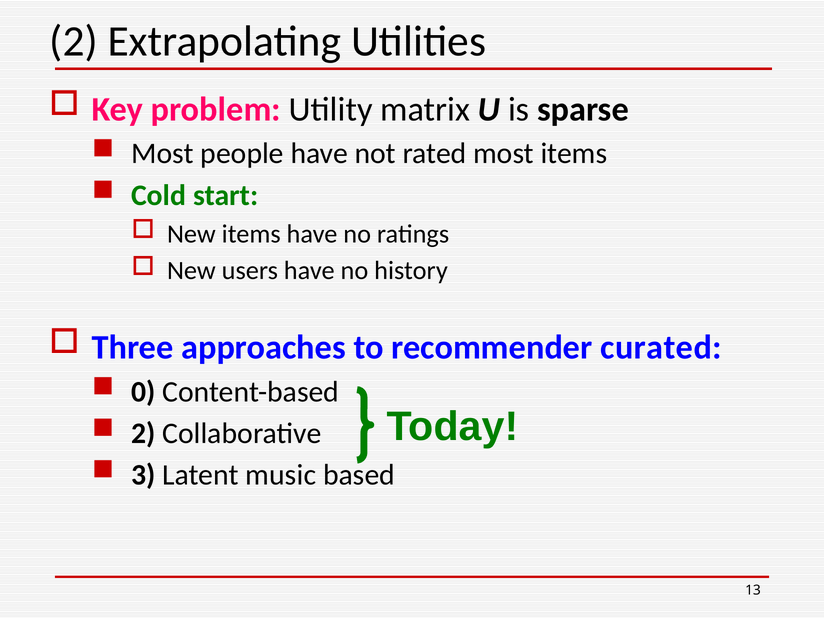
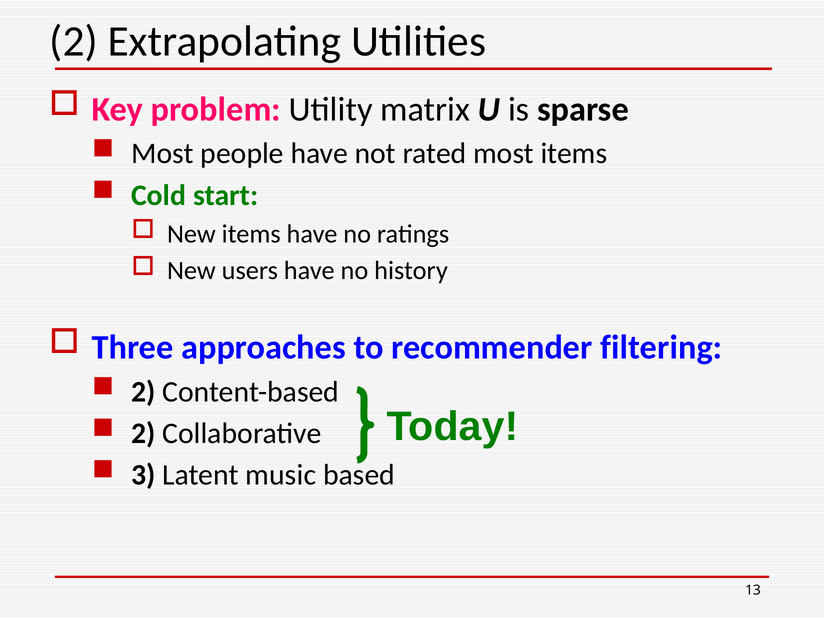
curated: curated -> filtering (661, 348)
0: 0 -> 2 (143, 392)
